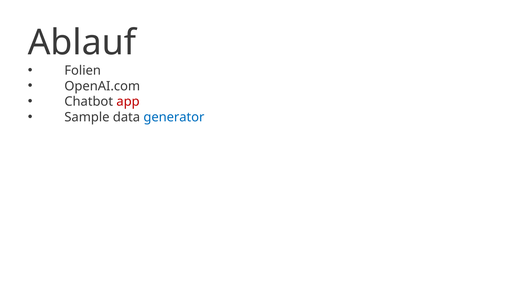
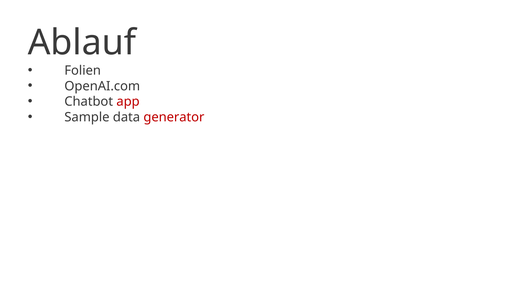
generator colour: blue -> red (174, 117)
